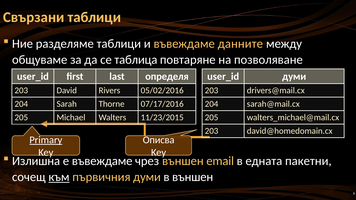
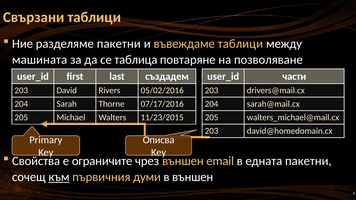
разделяме таблици: таблици -> пакетни (119, 44)
въвеждаме данните: данните -> таблици (240, 44)
общуваме: общуваме -> машината (40, 60)
думи: думи -> части (294, 77)
определя: определя -> създадем (167, 77)
Primary underline: present -> none (46, 140)
Излишна: Излишна -> Свойства (36, 161)
е въвеждаме: въвеждаме -> ограничите (102, 161)
